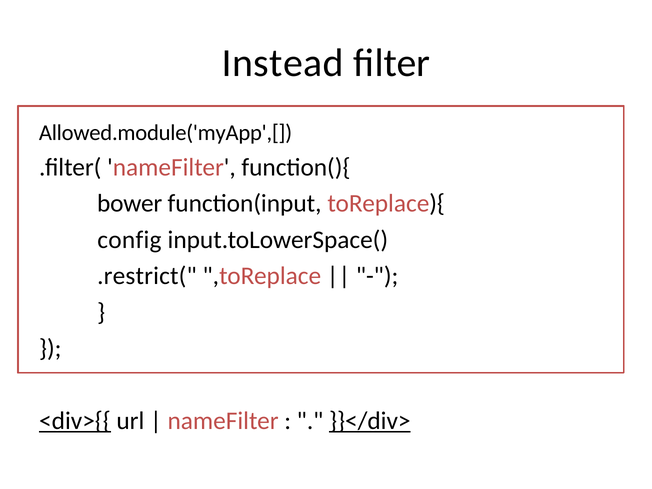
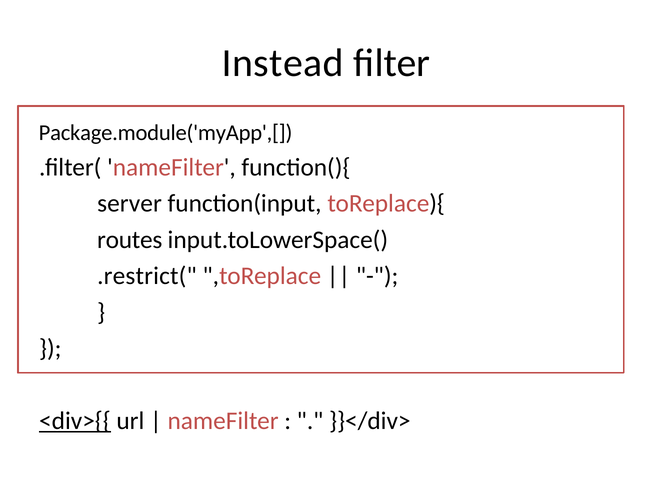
Allowed.module('myApp',[: Allowed.module('myApp',[ -> Package.module('myApp',[ (166, 133)
bower: bower -> server (130, 204)
config: config -> routes (130, 240)
}}</div> underline: present -> none (370, 421)
